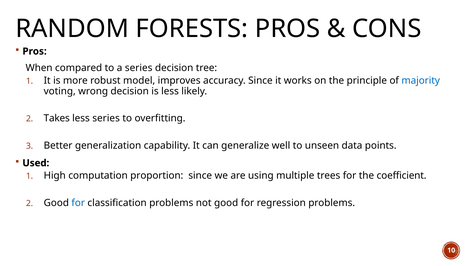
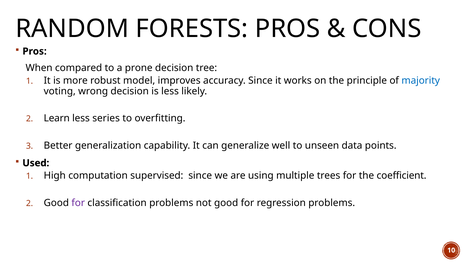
a series: series -> prone (139, 68)
Takes: Takes -> Learn (57, 118)
proportion: proportion -> supervised (157, 176)
for colour: blue -> purple (78, 203)
